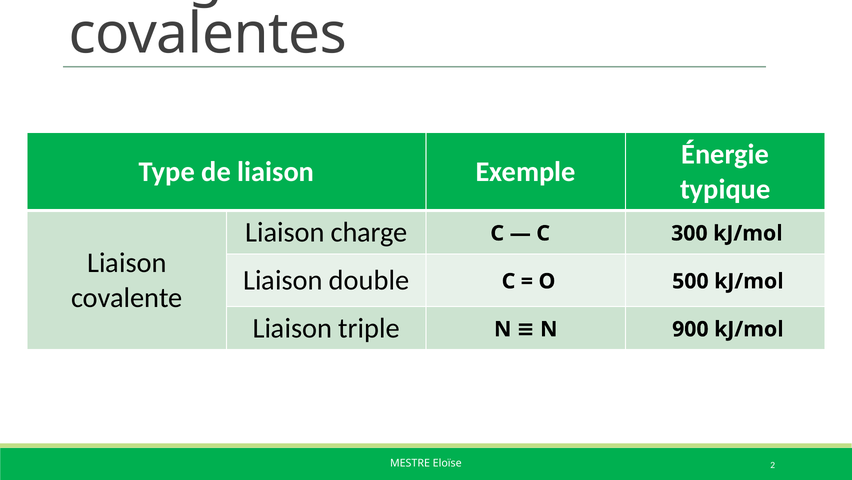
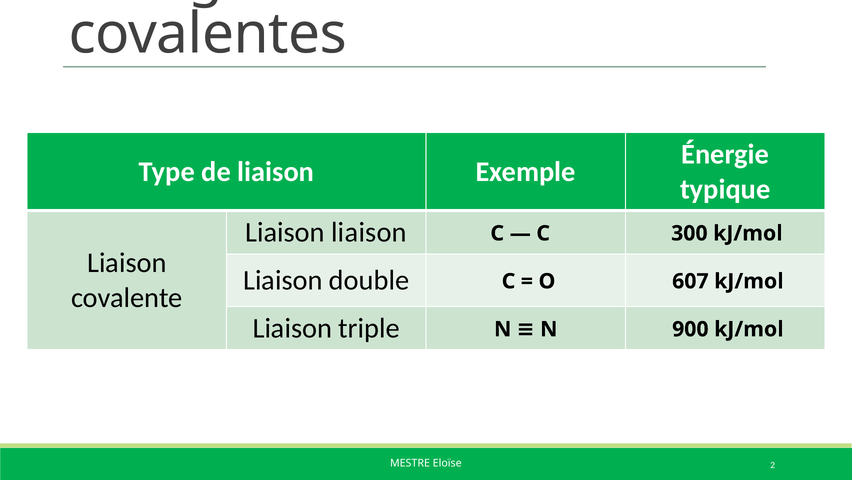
Liaison charge: charge -> liaison (369, 232)
500: 500 -> 607 (690, 281)
